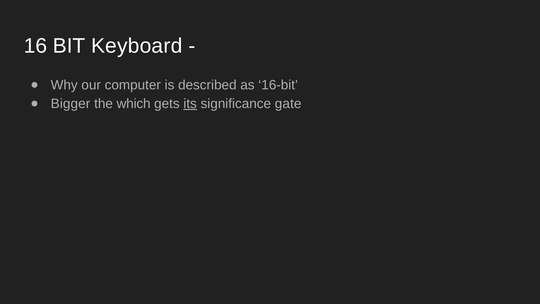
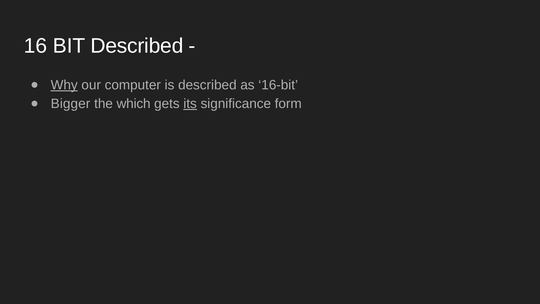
BIT Keyboard: Keyboard -> Described (137, 46)
Why underline: none -> present (64, 85)
gate: gate -> form (288, 104)
